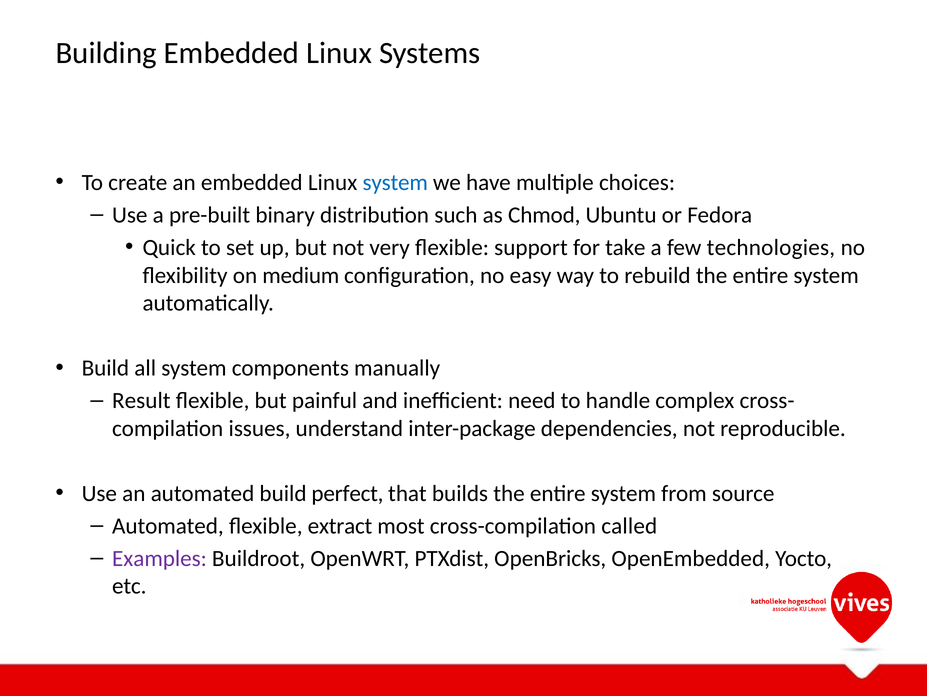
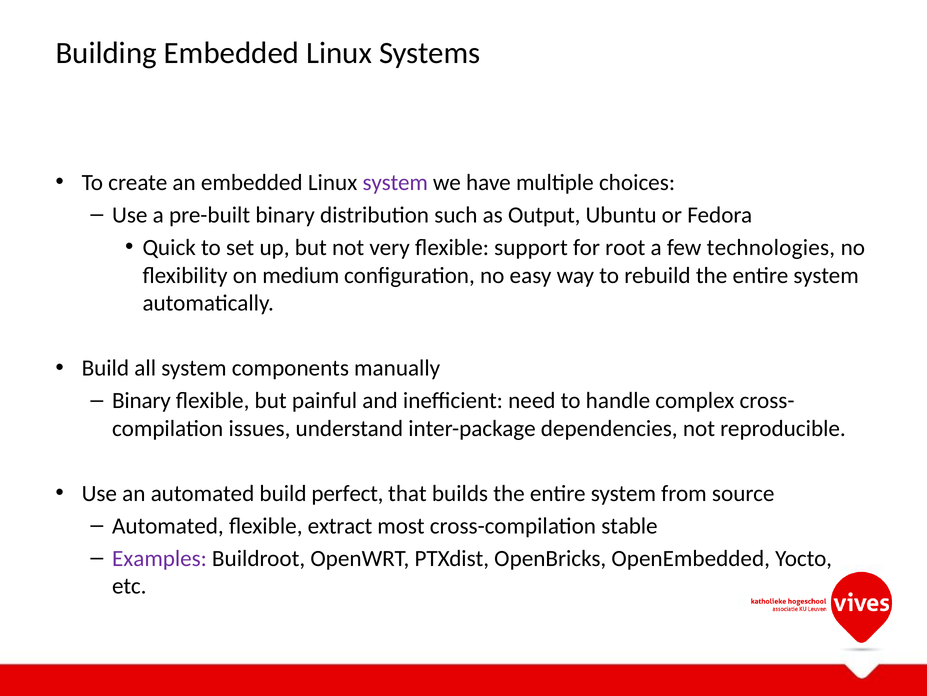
system colour: blue -> purple (395, 182)
Chmod: Chmod -> Output (544, 215)
take: take -> root (625, 247)
Result: Result -> Binary (141, 400)
called: called -> stable (629, 525)
